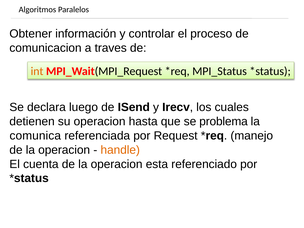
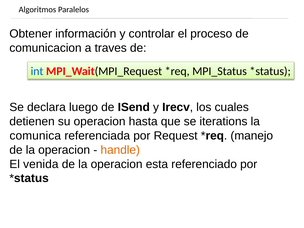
int colour: orange -> blue (37, 71)
problema: problema -> iterations (223, 122)
cuenta: cuenta -> venida (41, 164)
